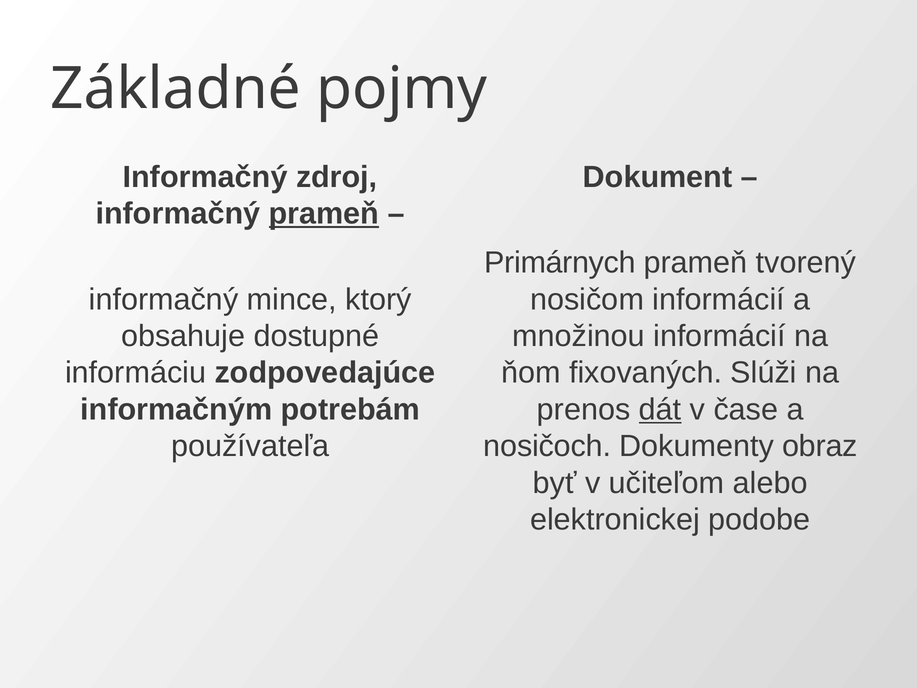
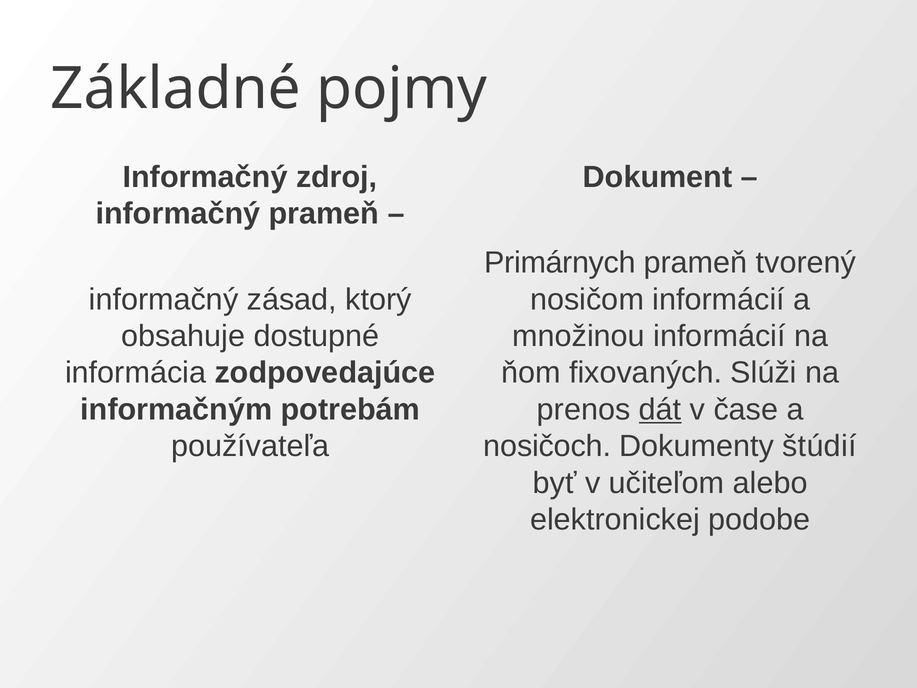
prameň underline: present -> none (324, 214)
mince: mince -> zásad (292, 299)
informáciu: informáciu -> informácia (136, 373)
obraz: obraz -> štúdií (820, 446)
